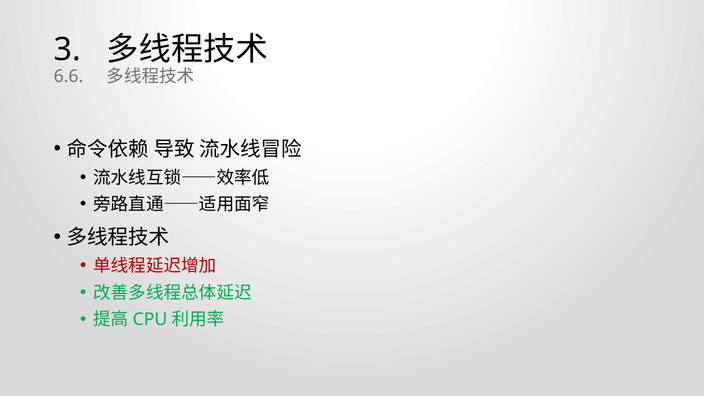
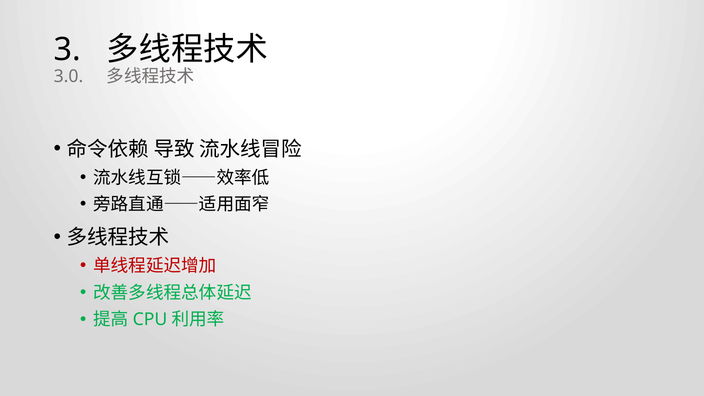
6.6: 6.6 -> 3.0 (68, 77)
